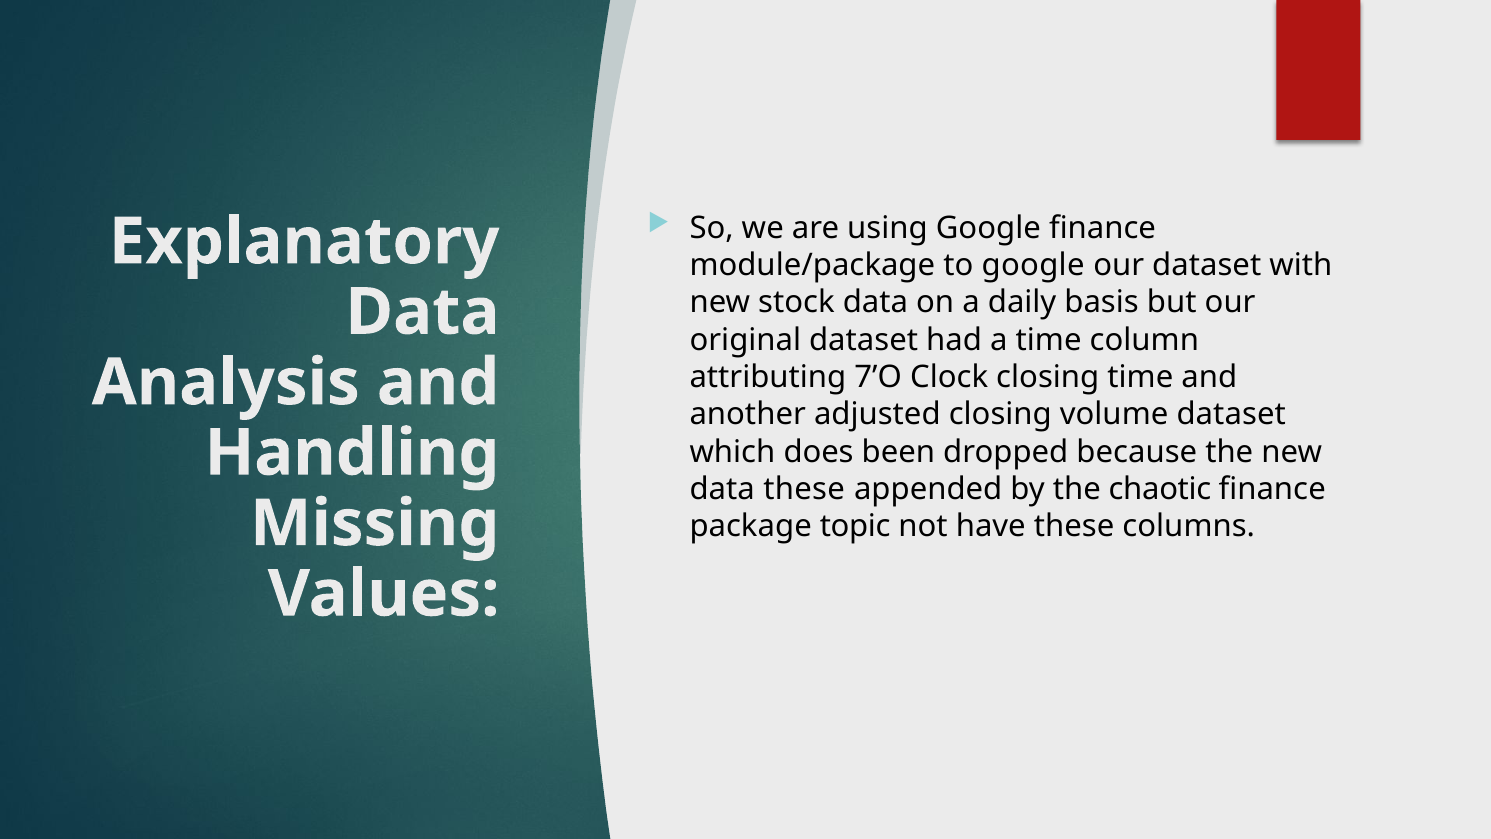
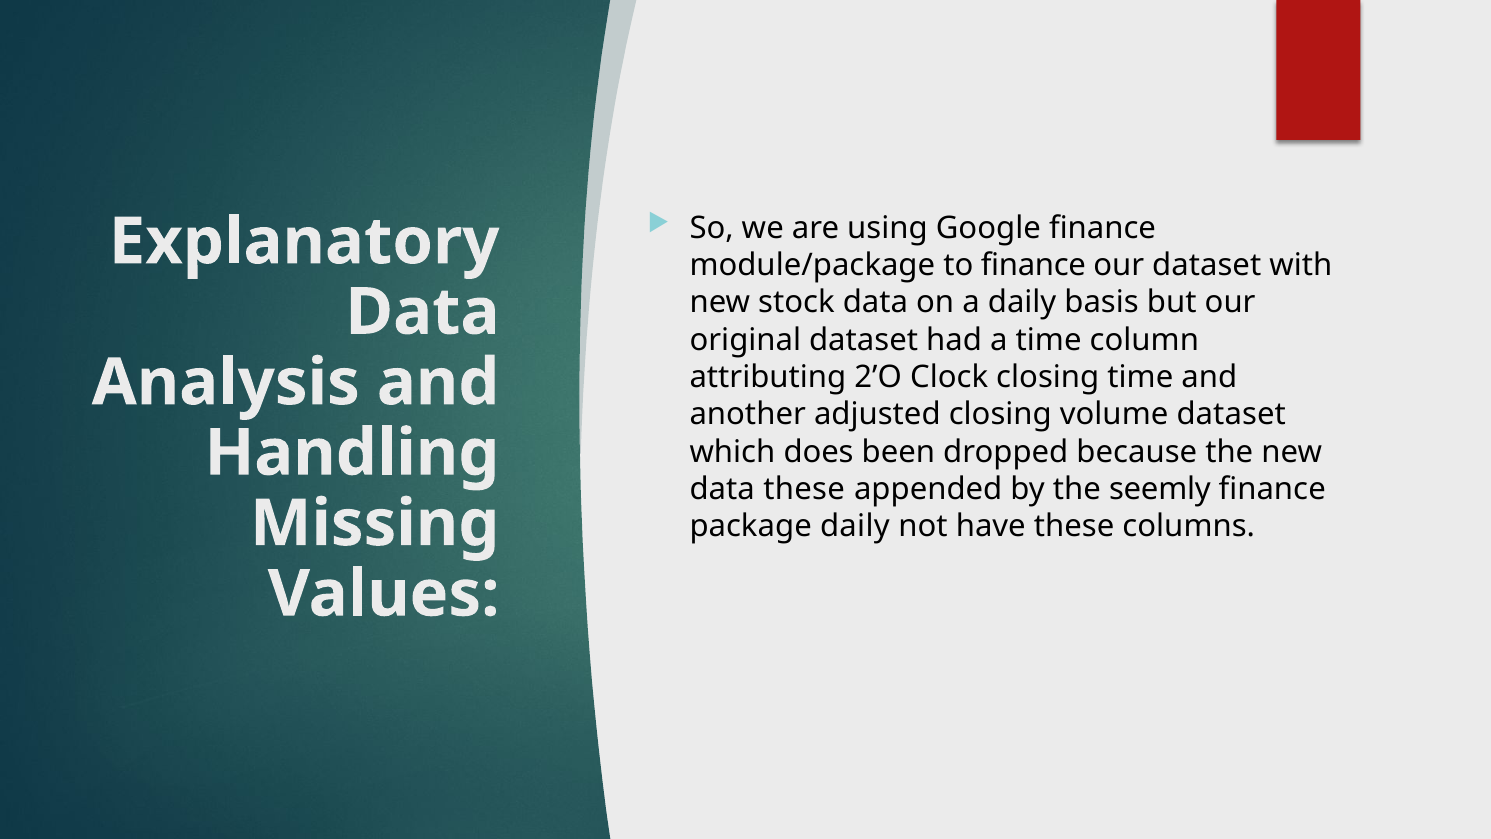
to google: google -> finance (1033, 265)
7’O: 7’O -> 2’O (878, 377)
chaotic: chaotic -> seemly (1160, 489)
package topic: topic -> daily (855, 526)
